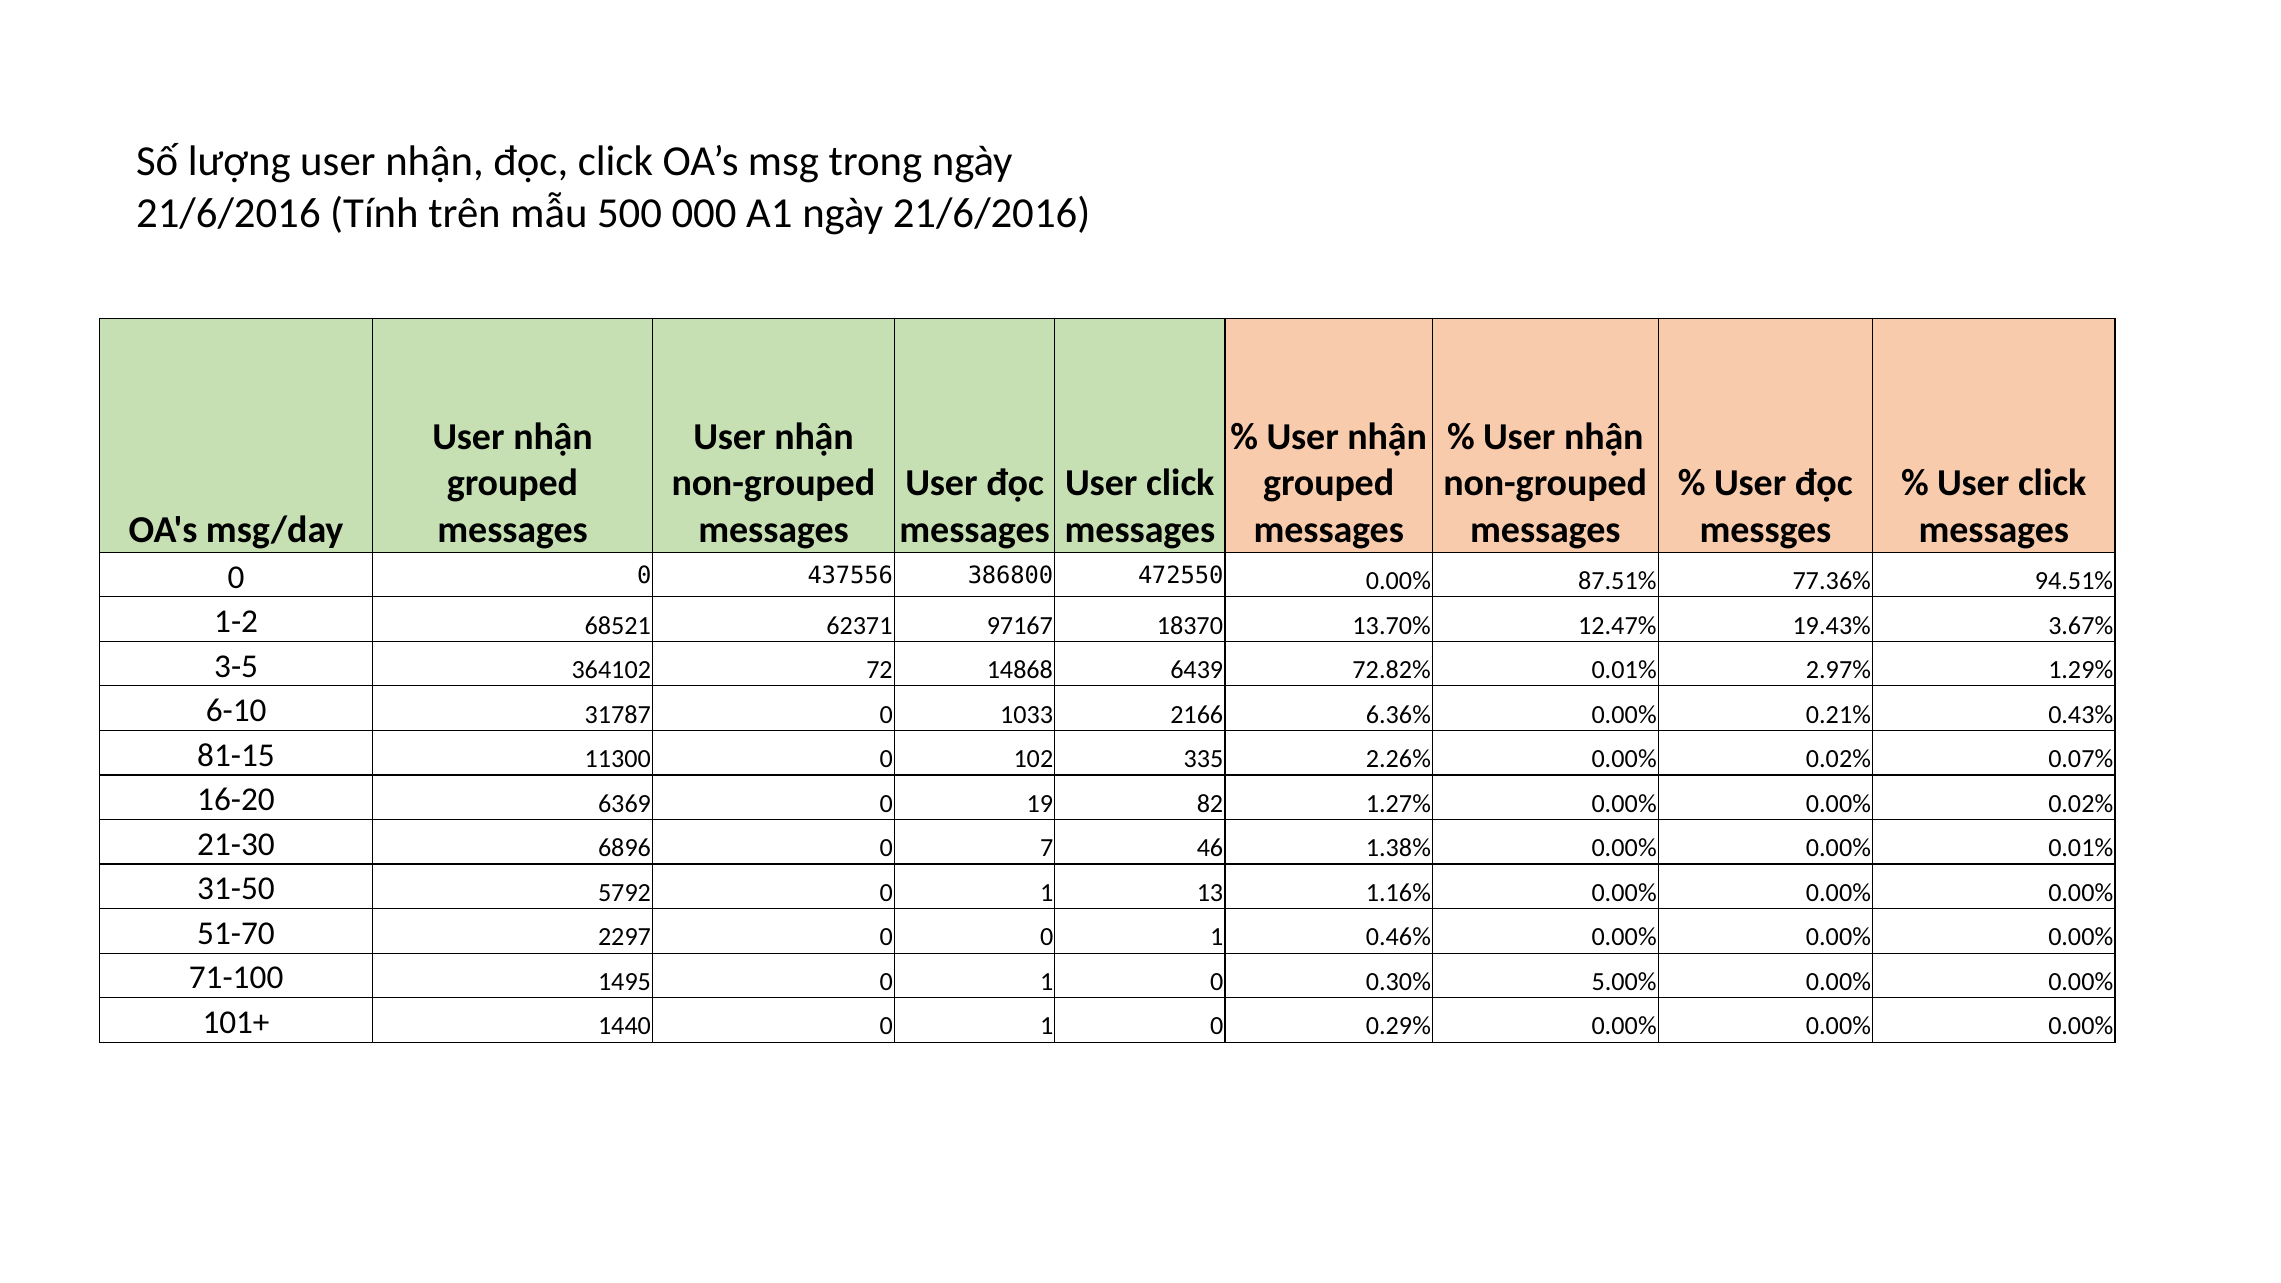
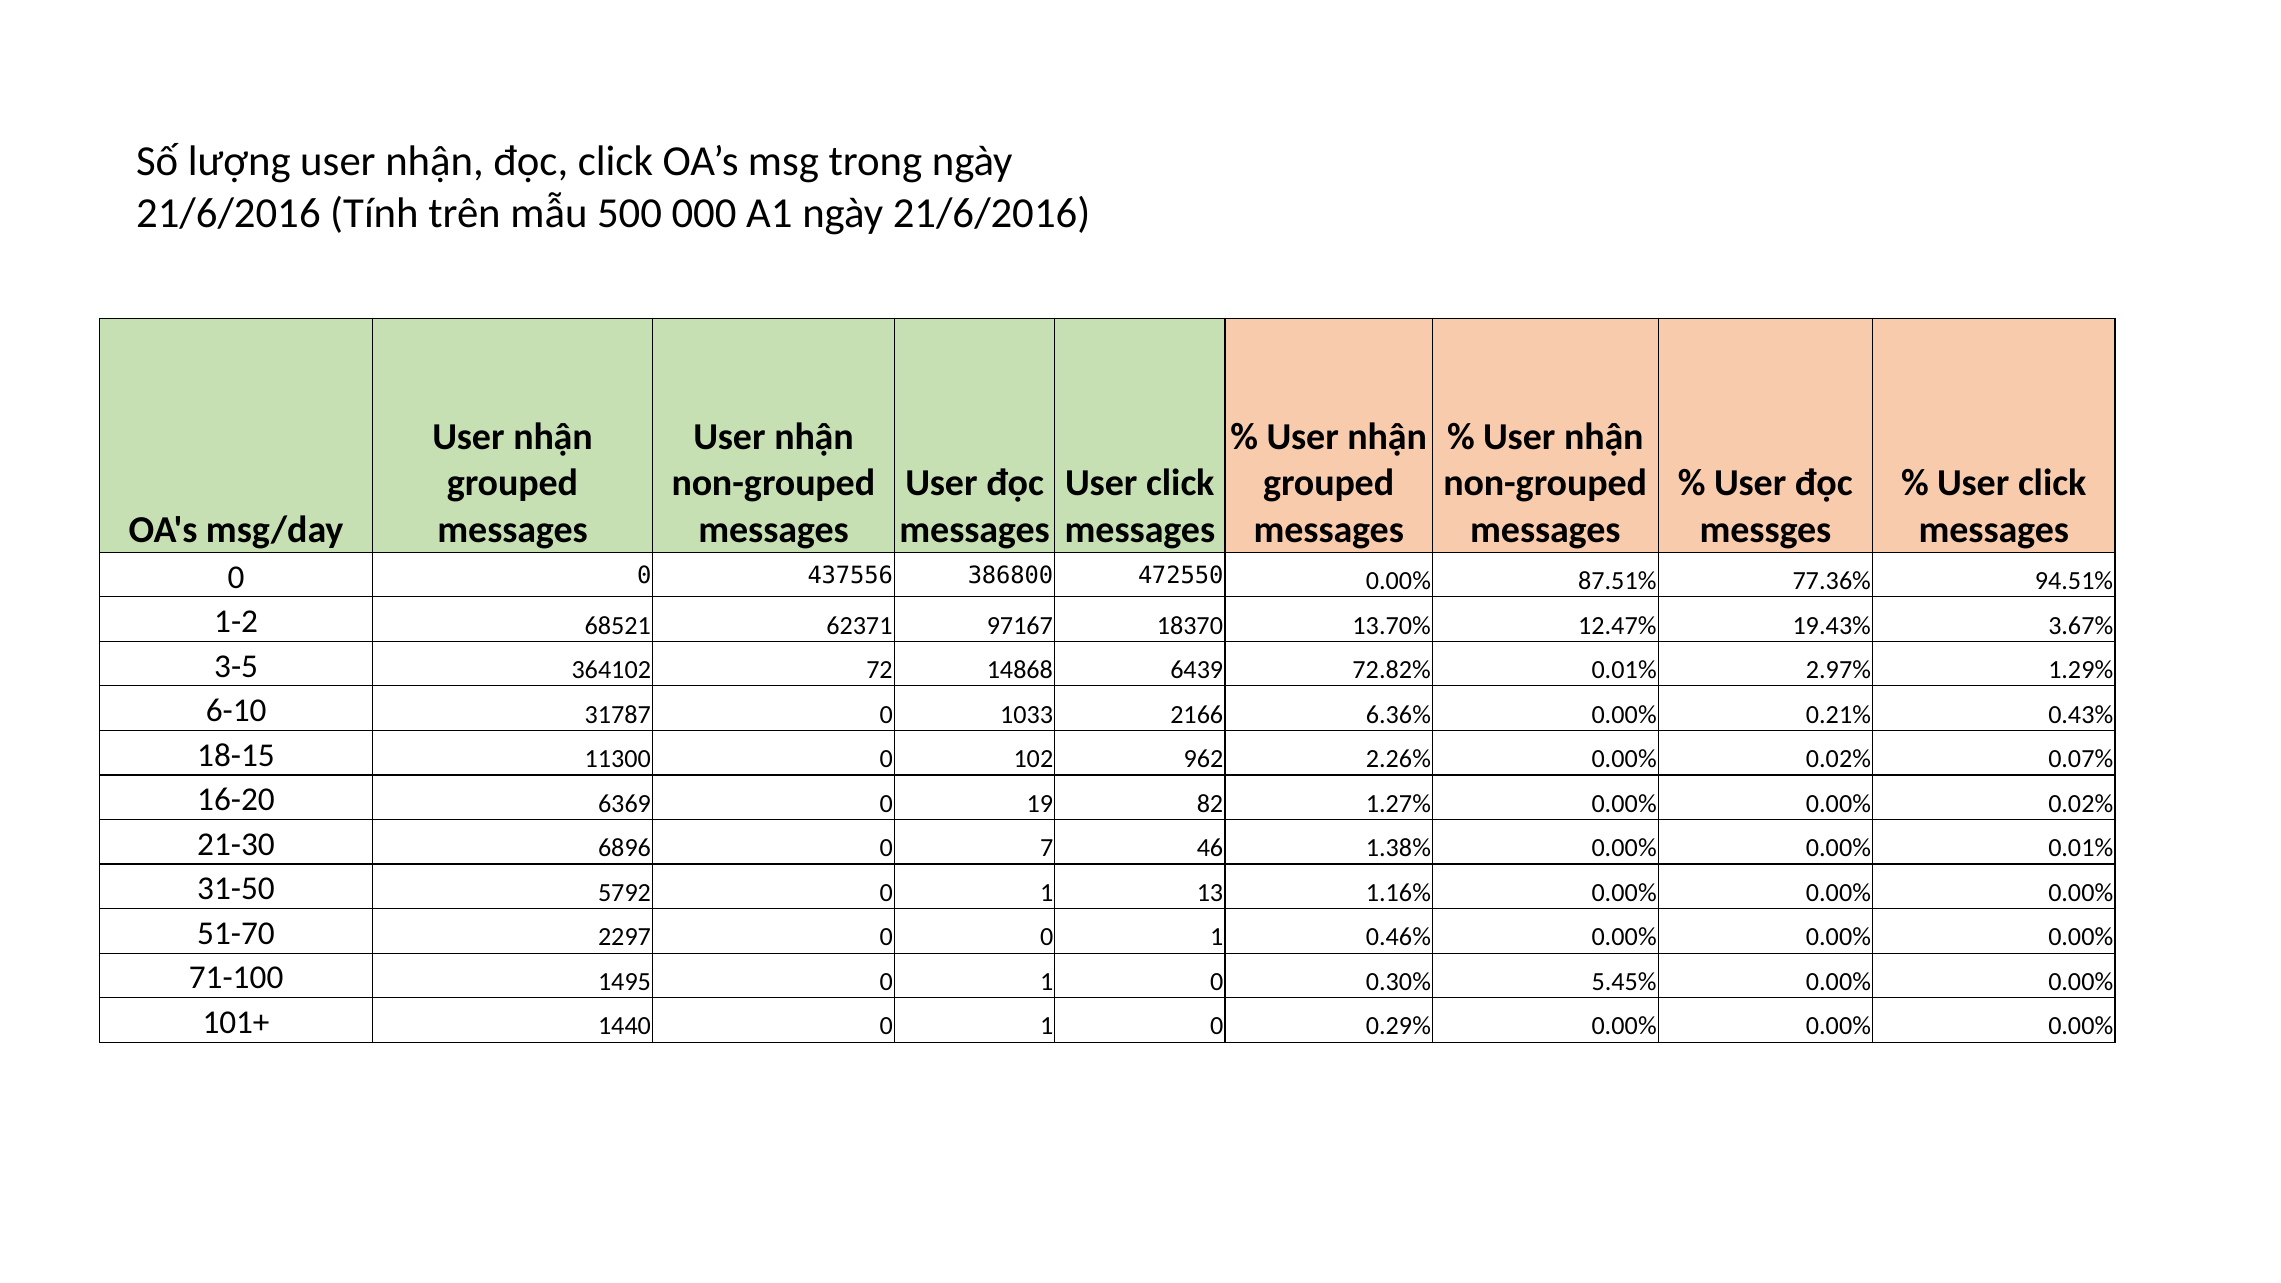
81-15: 81-15 -> 18-15 (236, 755)
335: 335 -> 962 (1204, 759)
5.00%: 5.00% -> 5.45% (1624, 982)
